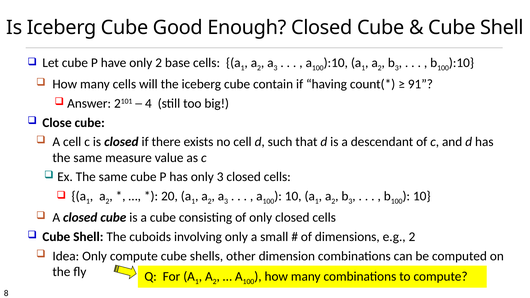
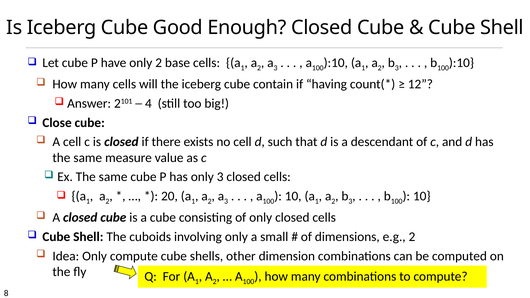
91: 91 -> 12 (420, 84)
